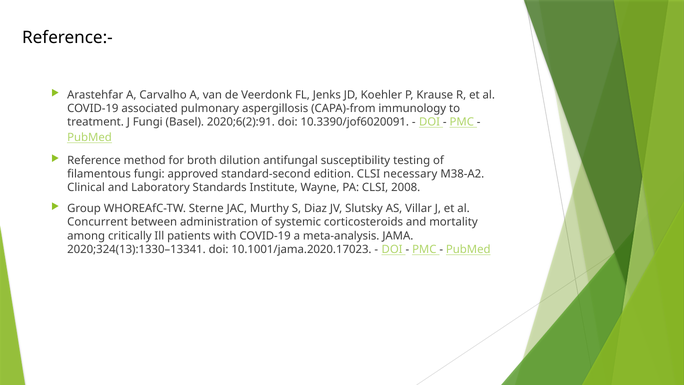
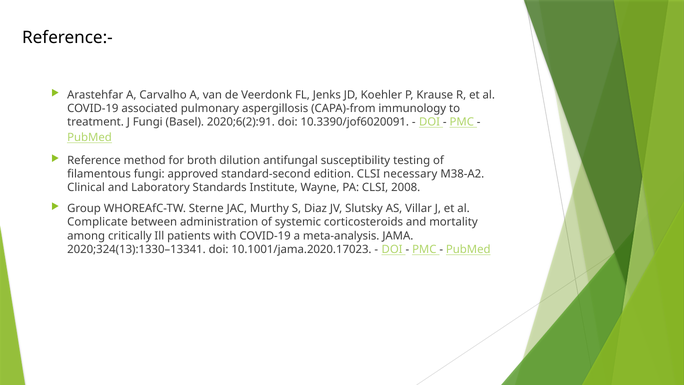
Concurrent: Concurrent -> Complicate (98, 222)
